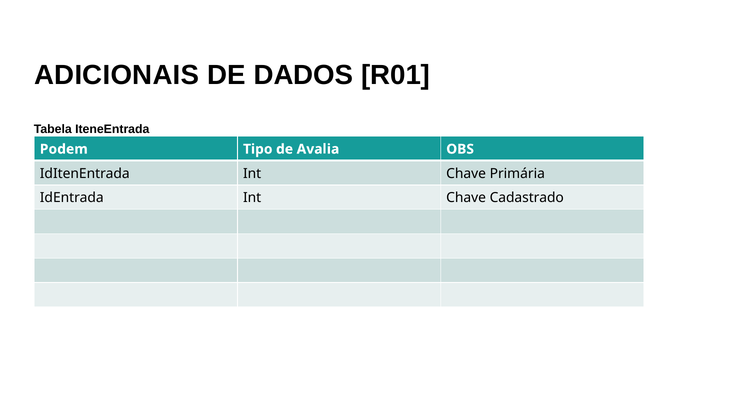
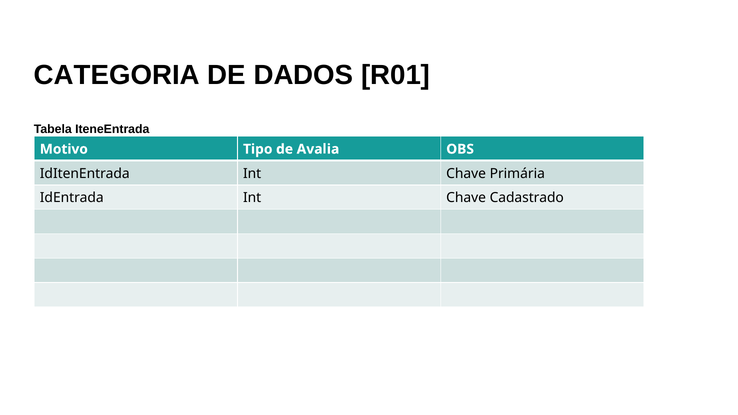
ADICIONAIS: ADICIONAIS -> CATEGORIA (117, 75)
Podem: Podem -> Motivo (64, 149)
